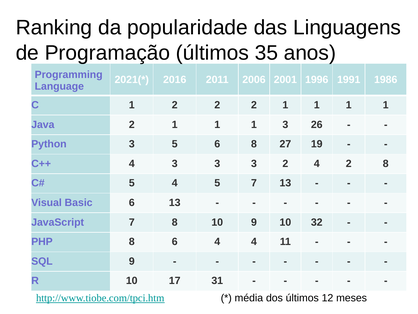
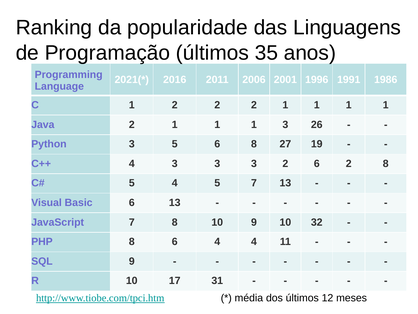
2 4: 4 -> 6 (317, 163)
